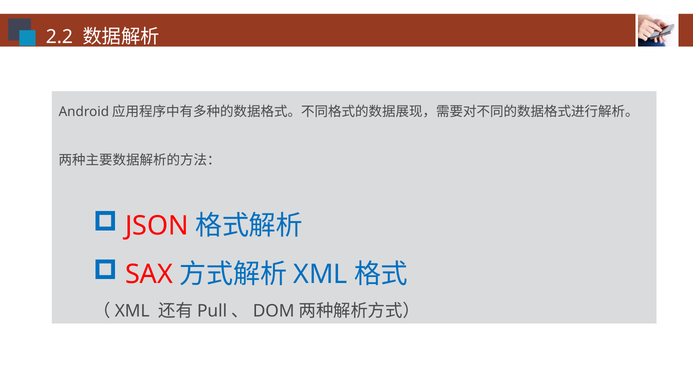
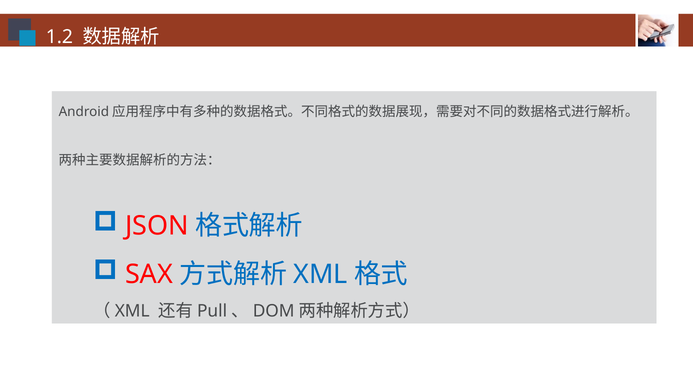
2.2: 2.2 -> 1.2 (59, 37)
